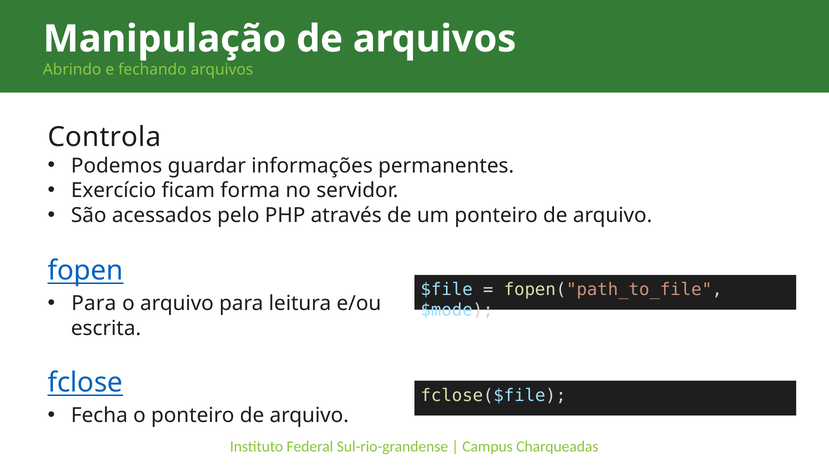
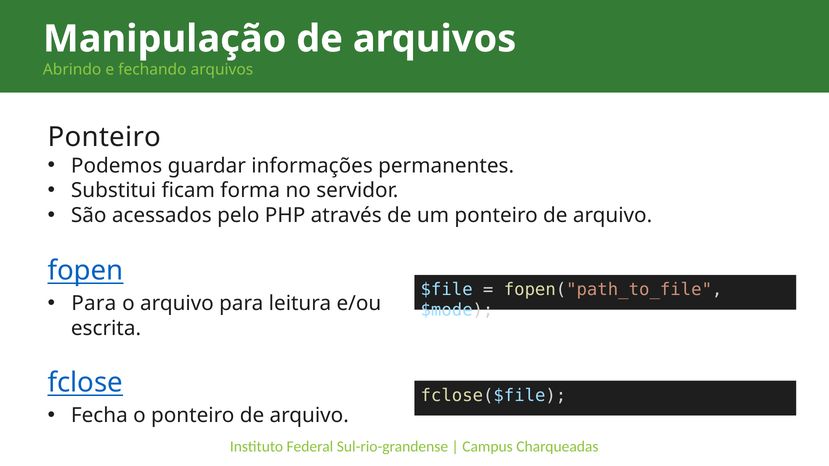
Controla: Controla -> Ponteiro (104, 137)
Exercício: Exercício -> Substitui (114, 191)
